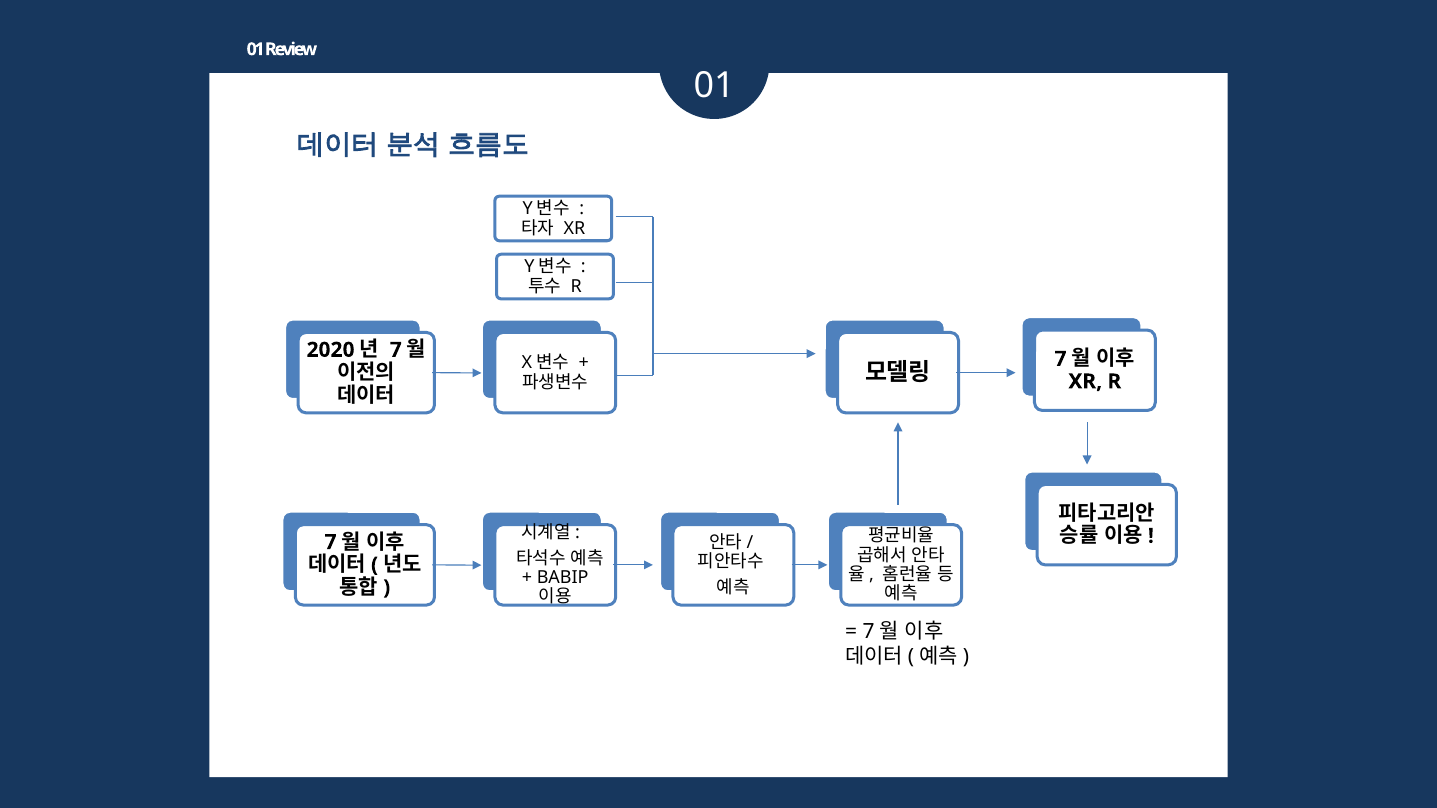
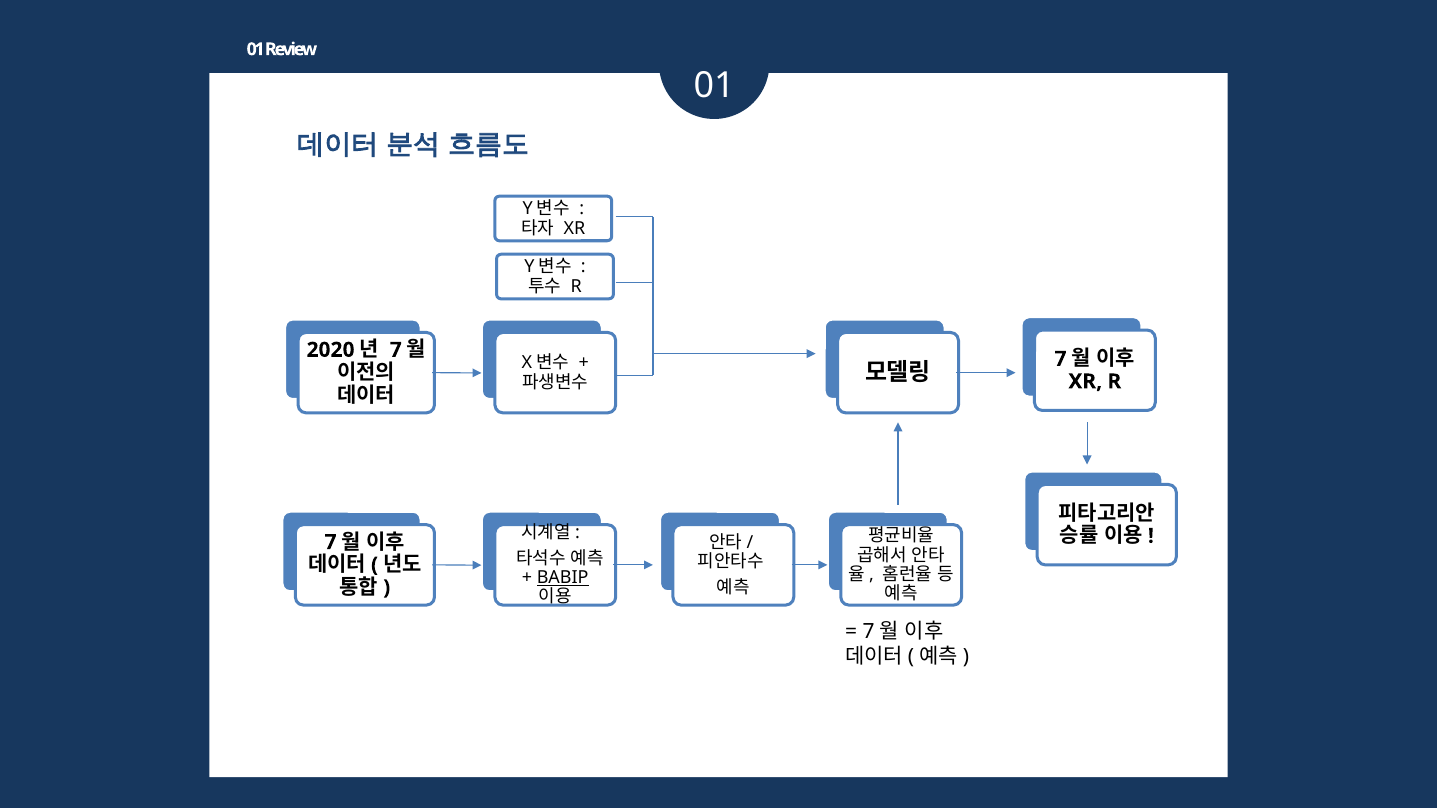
BABIP underline: none -> present (563, 578)
